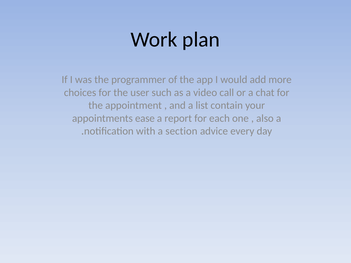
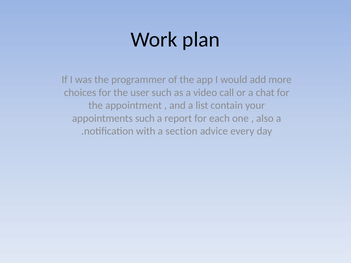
appointments ease: ease -> such (145, 118)
